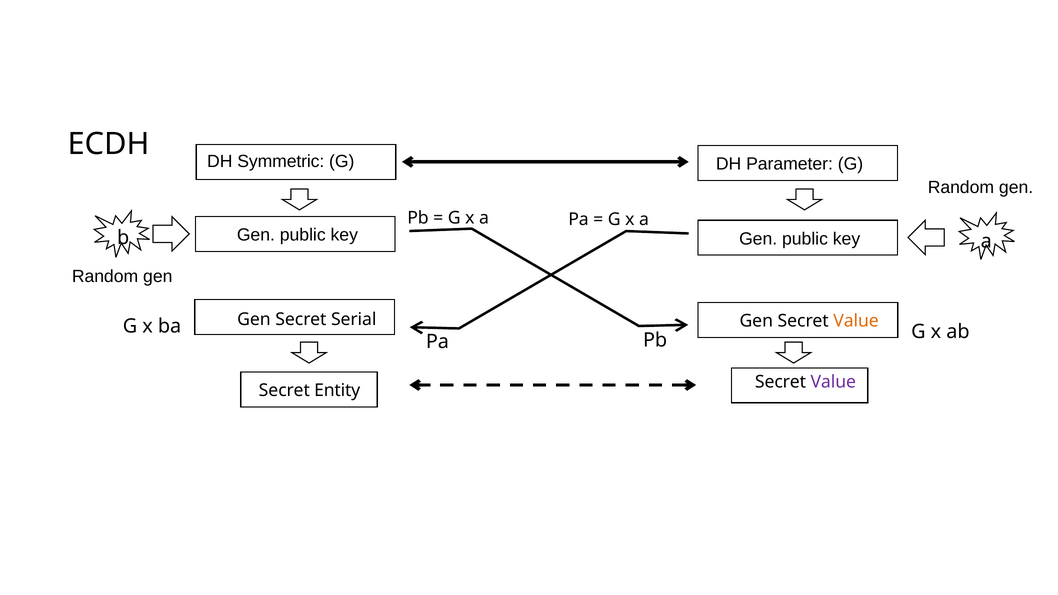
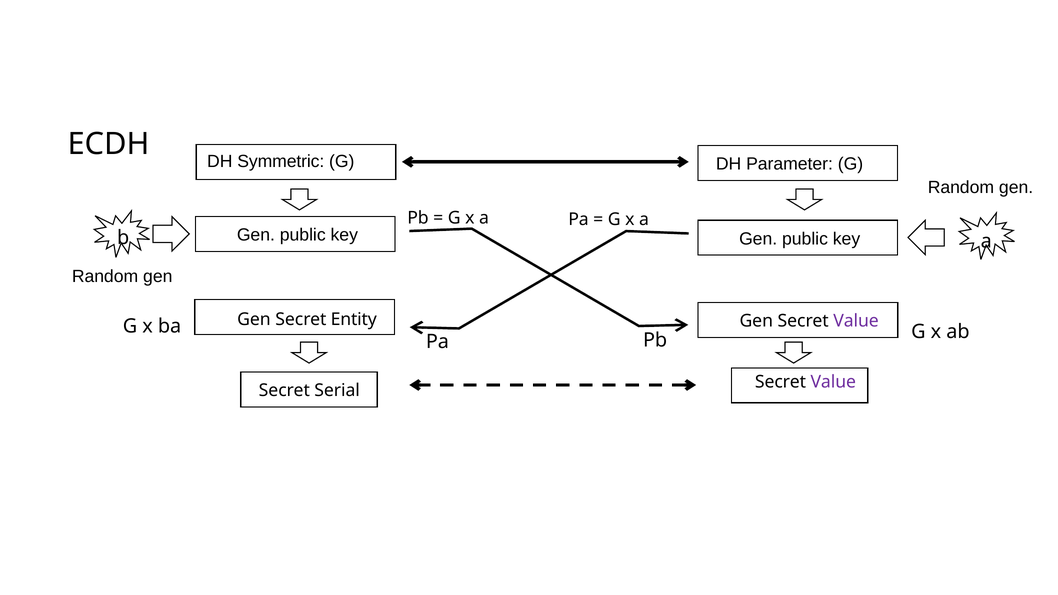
Serial: Serial -> Entity (354, 319)
Value colour: orange -> purple (856, 321)
Entity: Entity -> Serial (337, 391)
